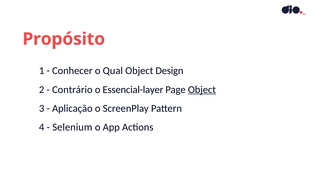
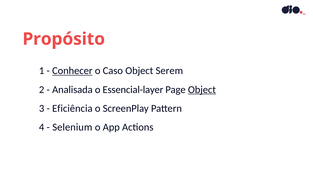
Conhecer underline: none -> present (72, 71)
Qual: Qual -> Caso (113, 71)
Design: Design -> Serem (169, 71)
Contrário: Contrário -> Analisada (72, 90)
Aplicação: Aplicação -> Eficiência (72, 108)
